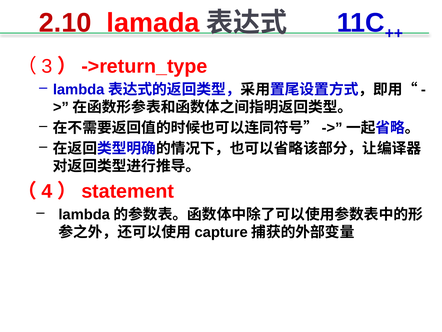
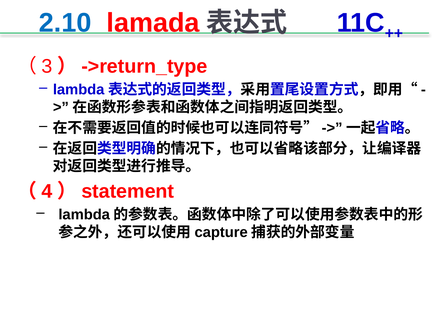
2.10 colour: red -> blue (65, 23)
